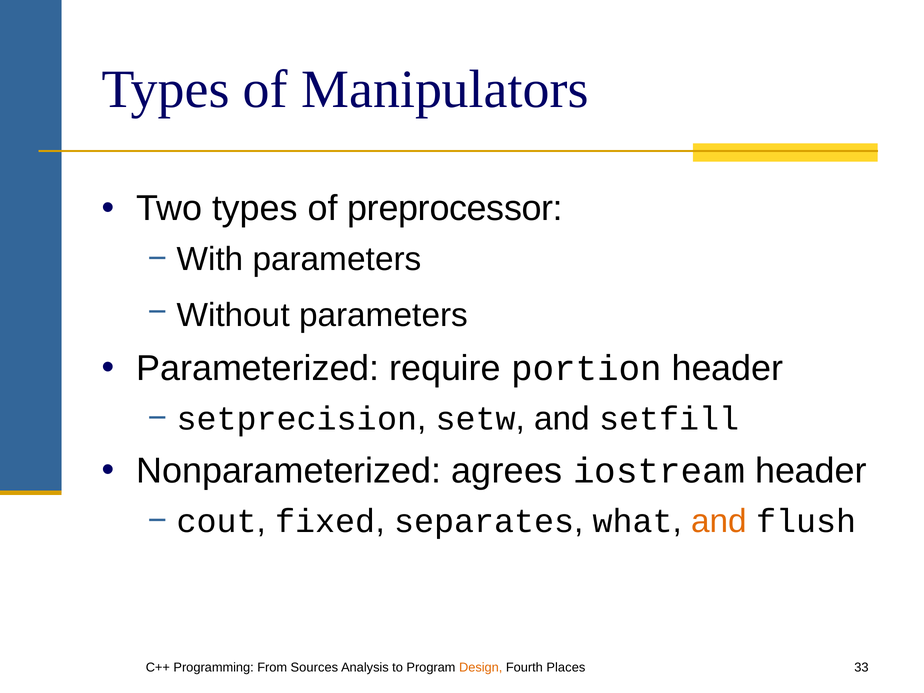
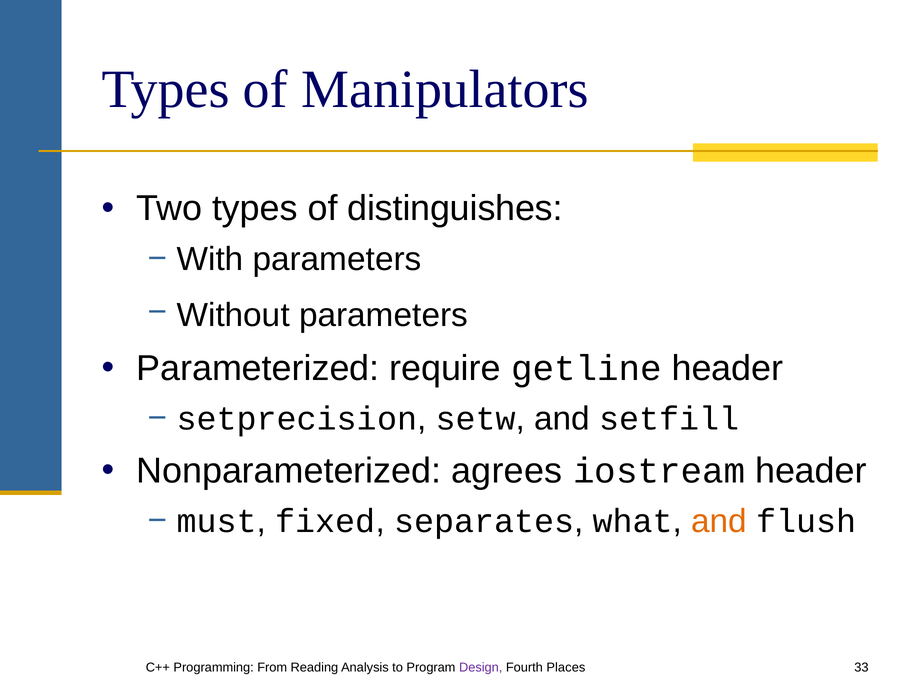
preprocessor: preprocessor -> distinguishes (455, 209)
portion: portion -> getline (586, 368)
cout: cout -> must (217, 521)
Sources: Sources -> Reading (314, 668)
Design colour: orange -> purple (481, 668)
